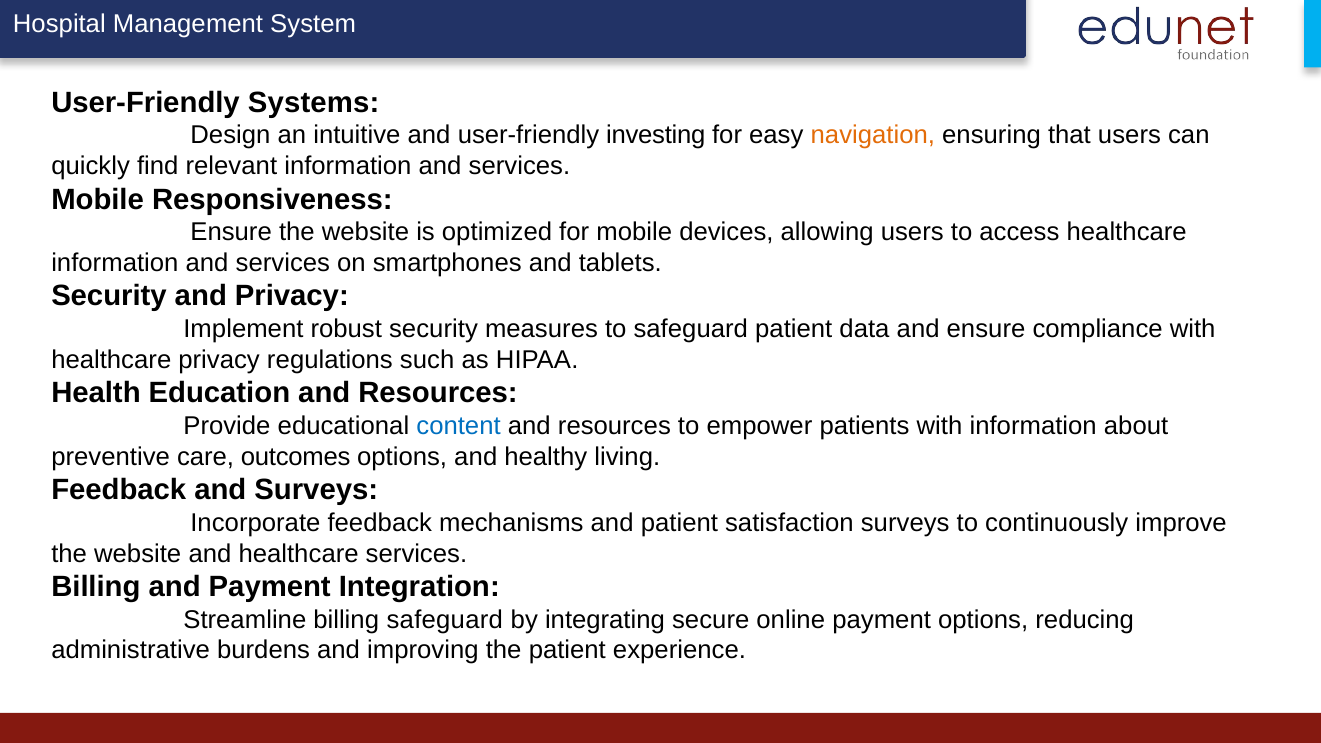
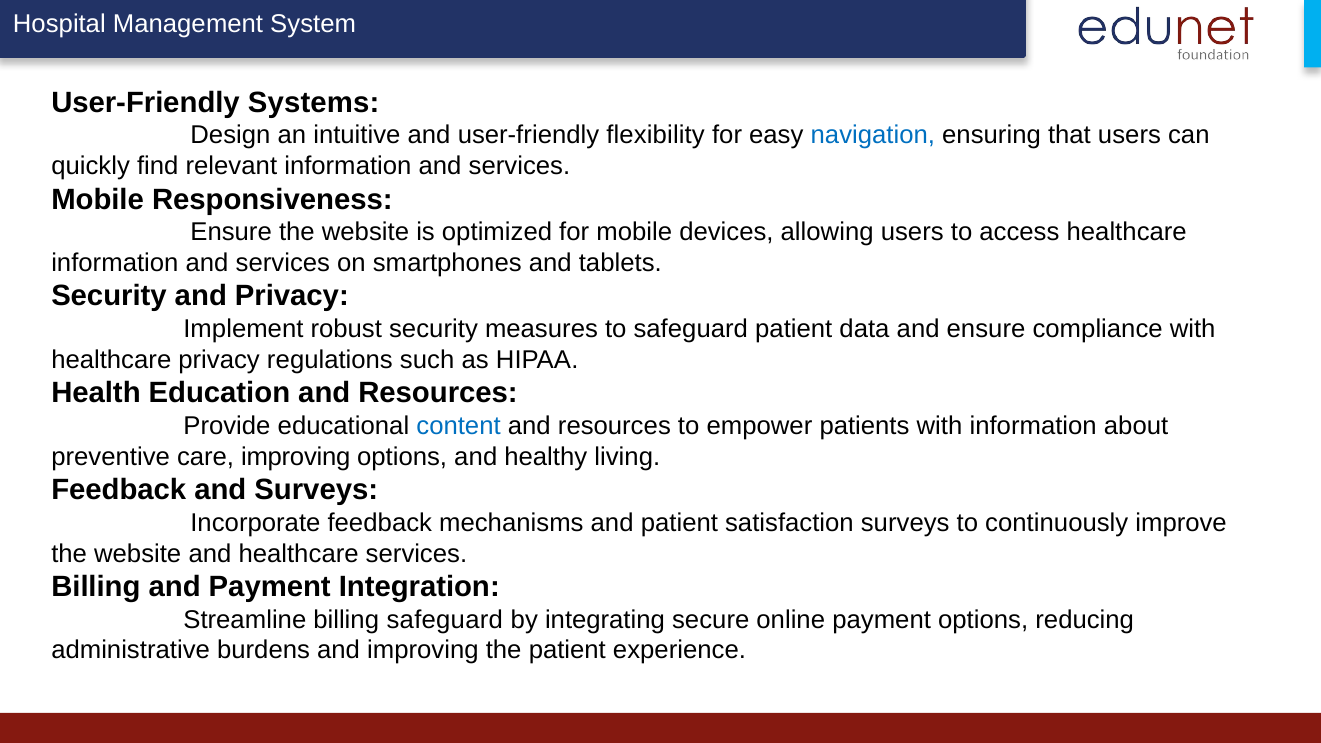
investing: investing -> flexibility (656, 135)
navigation colour: orange -> blue (873, 135)
care outcomes: outcomes -> improving (296, 457)
